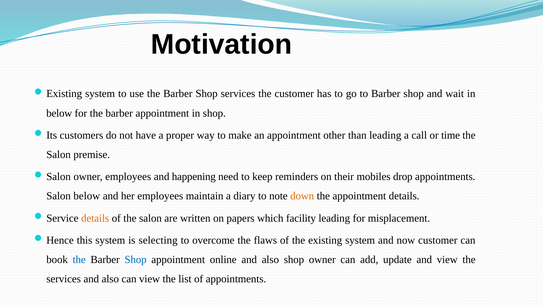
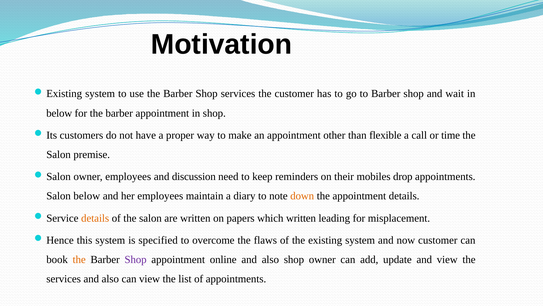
than leading: leading -> flexible (385, 135)
happening: happening -> discussion (194, 176)
which facility: facility -> written (301, 218)
selecting: selecting -> specified (158, 240)
the colour: blue -> orange (79, 259)
Shop colour: blue -> purple (136, 259)
